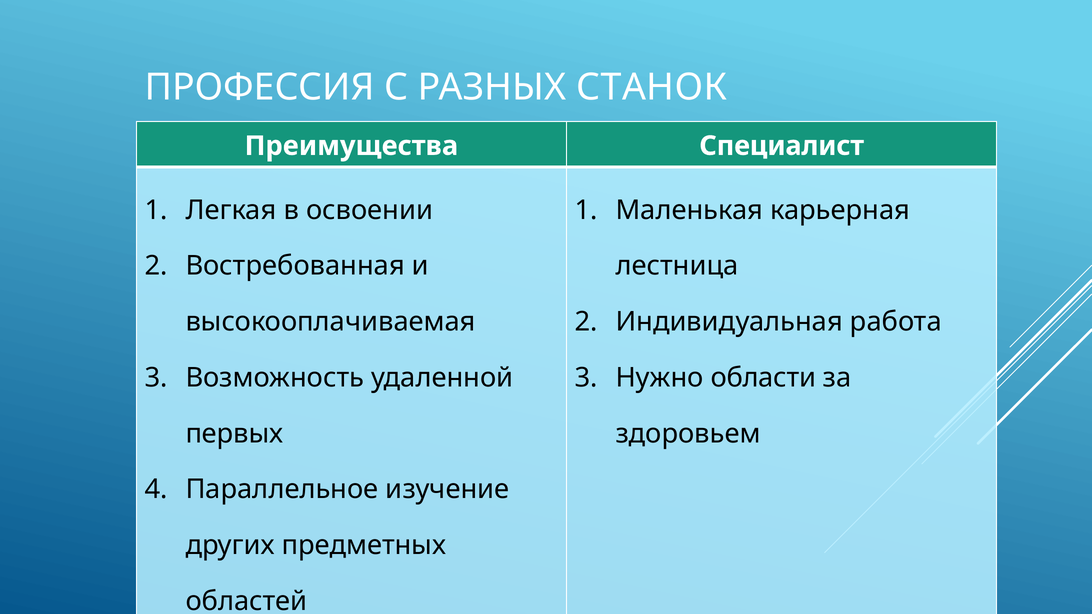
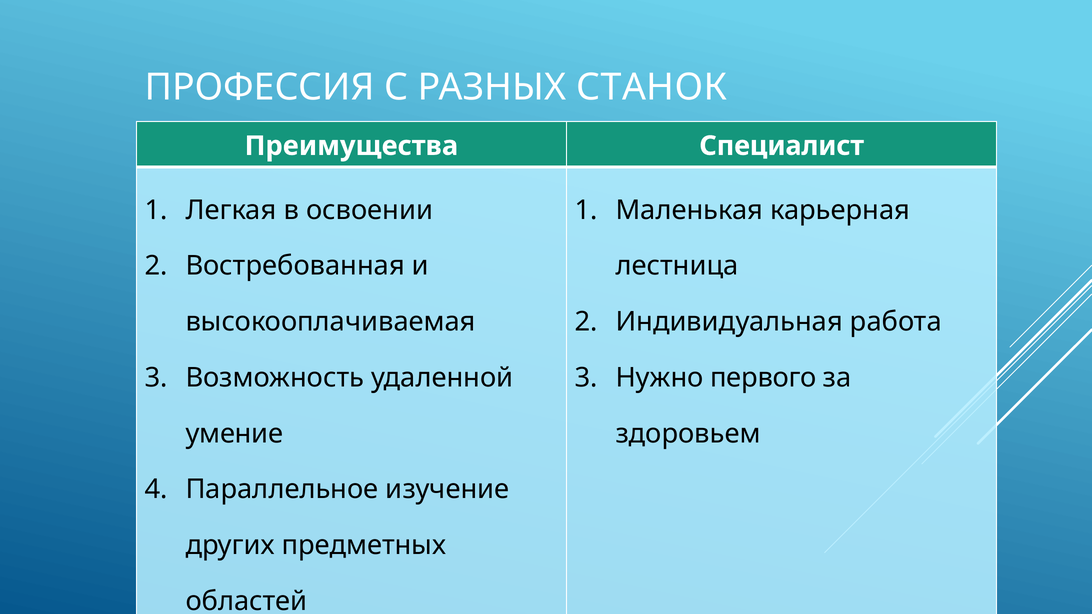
области: области -> первого (763, 378)
первых: первых -> умение (234, 434)
